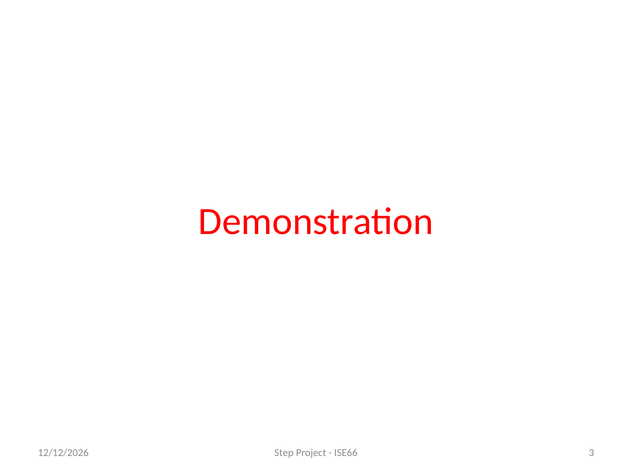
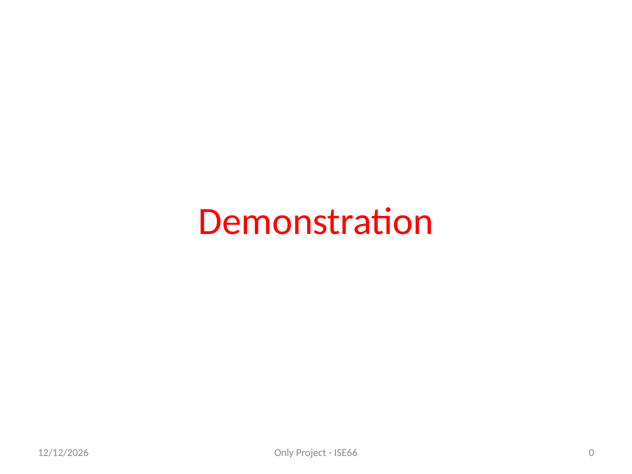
Step: Step -> Only (284, 453)
3: 3 -> 0 (591, 453)
